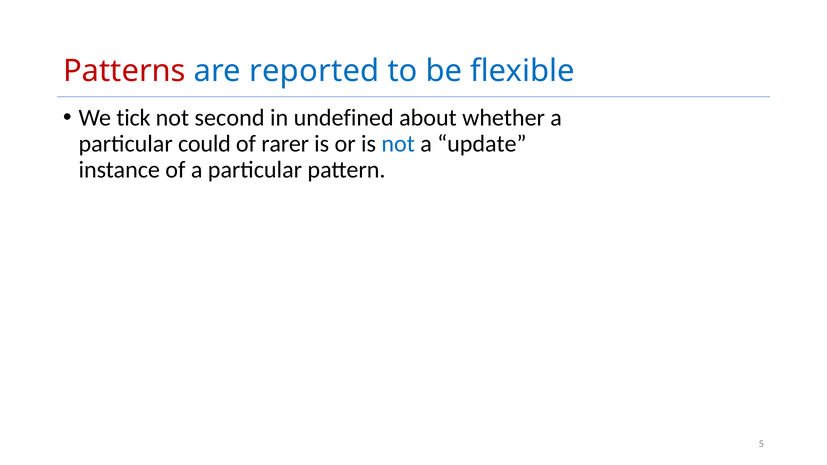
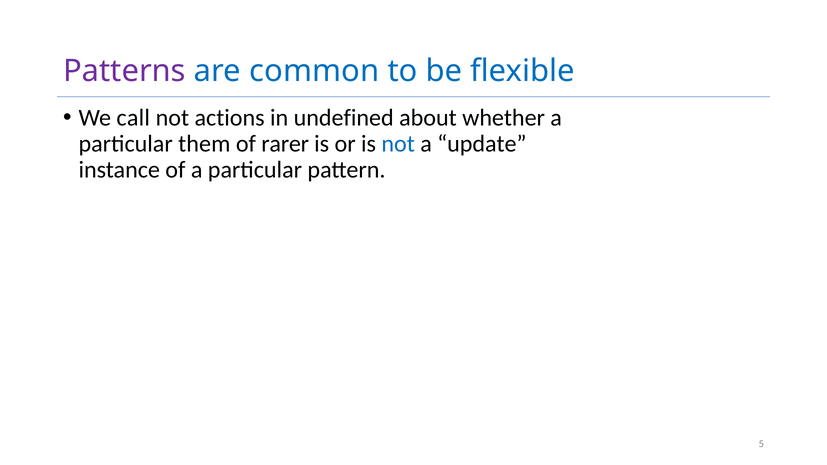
Patterns colour: red -> purple (124, 71)
reported: reported -> common (314, 71)
tick: tick -> call (133, 118)
second: second -> actions (230, 118)
could: could -> them (204, 144)
